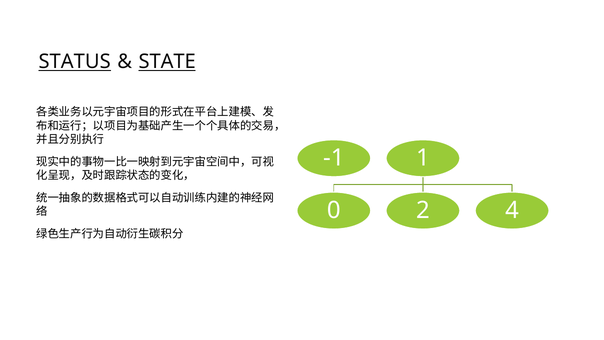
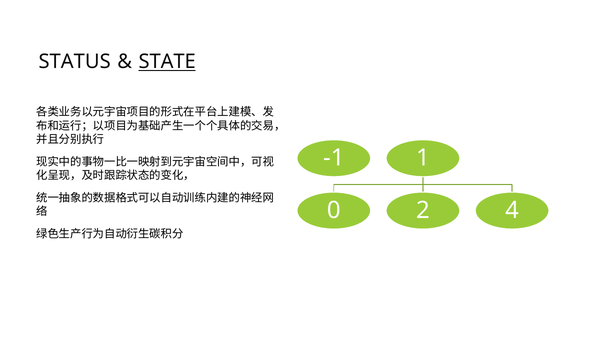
STATUS underline: present -> none (75, 62)
